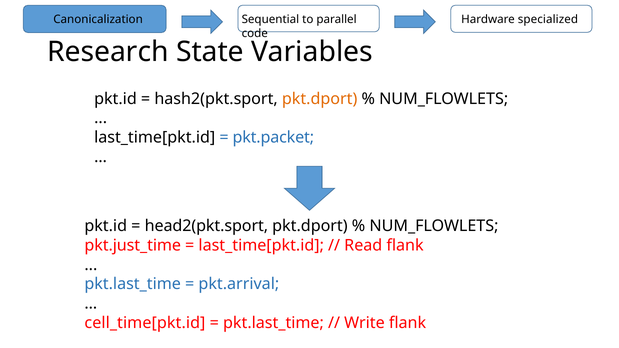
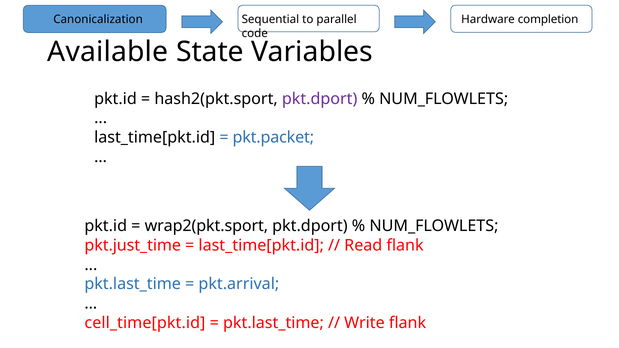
specialized: specialized -> completion (548, 19)
Research: Research -> Available (108, 52)
pkt.dport colour: orange -> purple (320, 99)
head2(pkt.sport: head2(pkt.sport -> wrap2(pkt.sport (206, 226)
